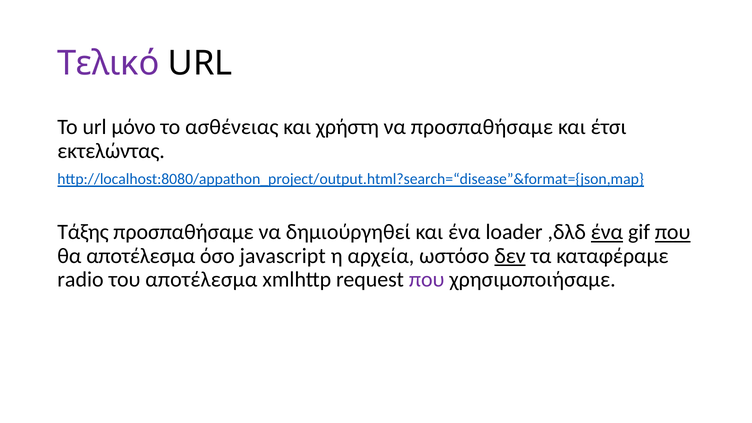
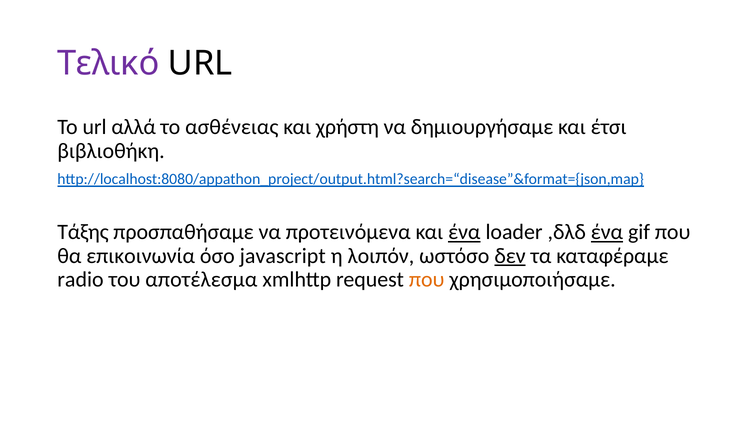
μόνο: μόνο -> αλλά (134, 127)
να προσπαθήσαμε: προσπαθήσαμε -> δημιουργήσαμε (482, 127)
εκτελώντας: εκτελώντας -> βιβλιοθήκη (111, 151)
δημιούργηθεί: δημιούργηθεί -> προτεινόμενα (348, 232)
ένα underline: none -> present (464, 232)
που underline: present -> none (673, 232)
θα αποτέλεσμα: αποτέλεσμα -> επικοινωνία (141, 256)
αρχεία: αρχεία -> λοιπόν (381, 256)
που colour: purple -> orange (427, 280)
